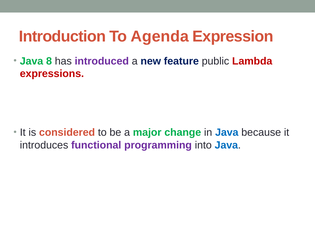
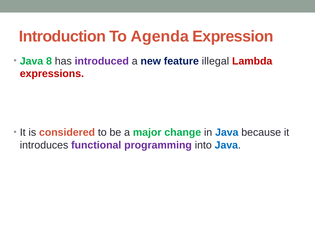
public: public -> illegal (215, 61)
